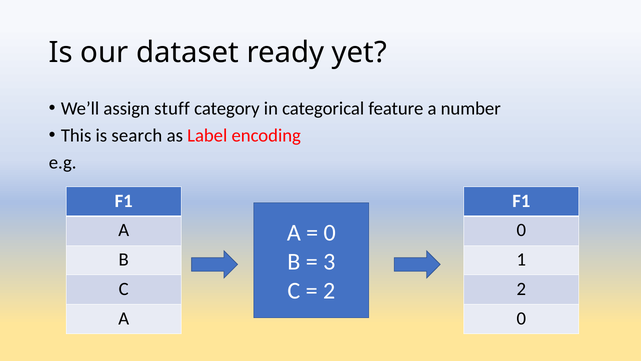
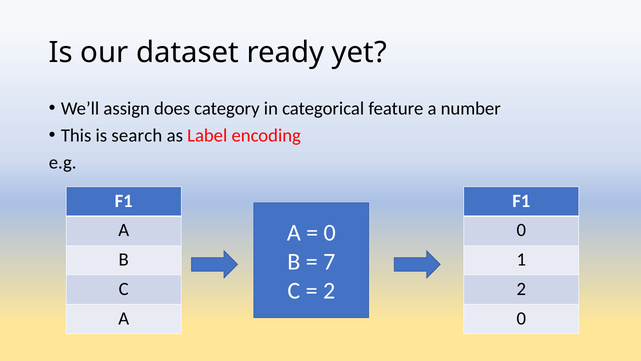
stuff: stuff -> does (172, 108)
3: 3 -> 7 (329, 262)
